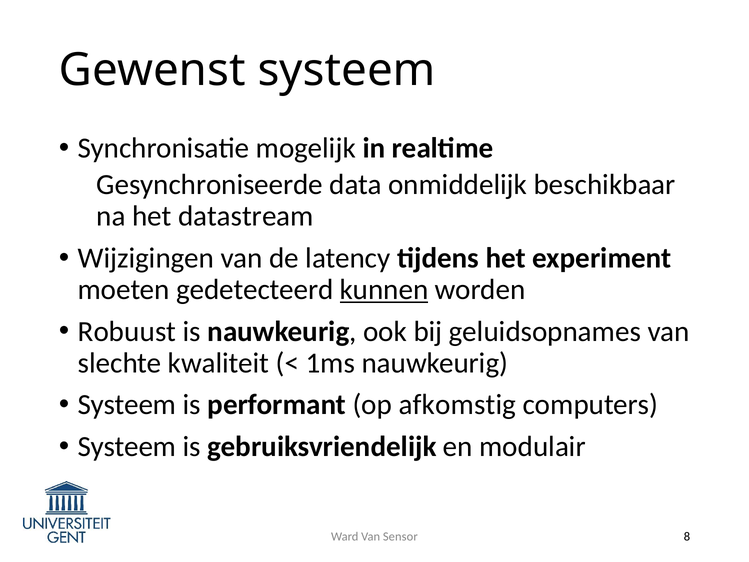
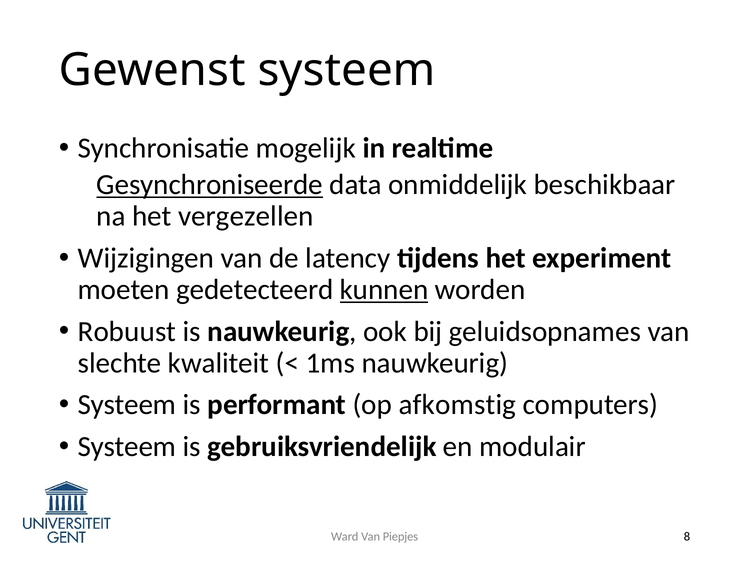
Gesynchroniseerde underline: none -> present (210, 185)
datastream: datastream -> vergezellen (246, 216)
Sensor: Sensor -> Piepjes (400, 536)
